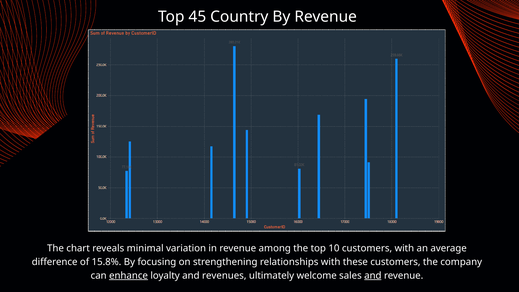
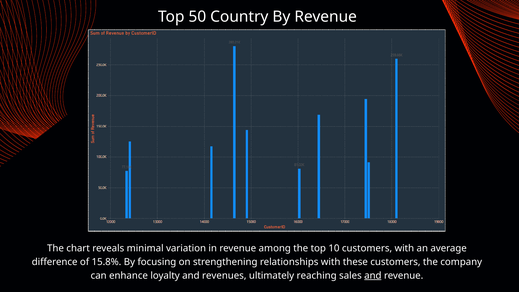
45: 45 -> 50 (197, 17)
enhance underline: present -> none (129, 275)
welcome: welcome -> reaching (317, 275)
